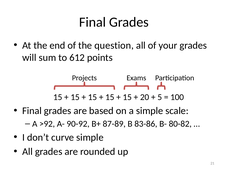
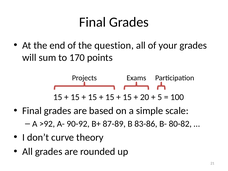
612: 612 -> 170 (77, 58)
curve simple: simple -> theory (90, 137)
